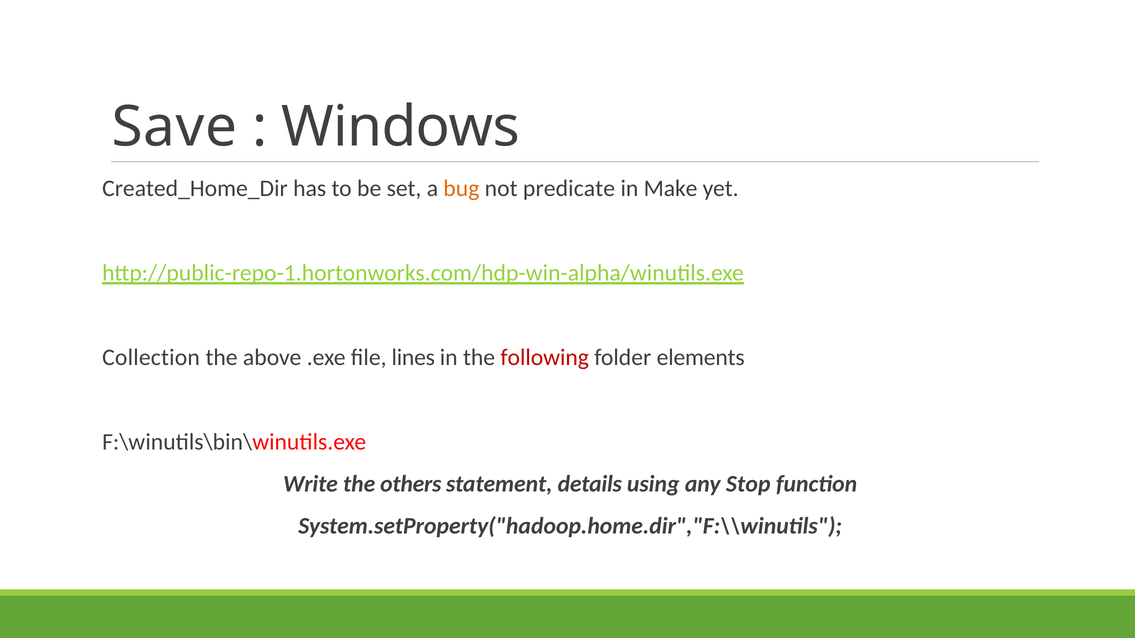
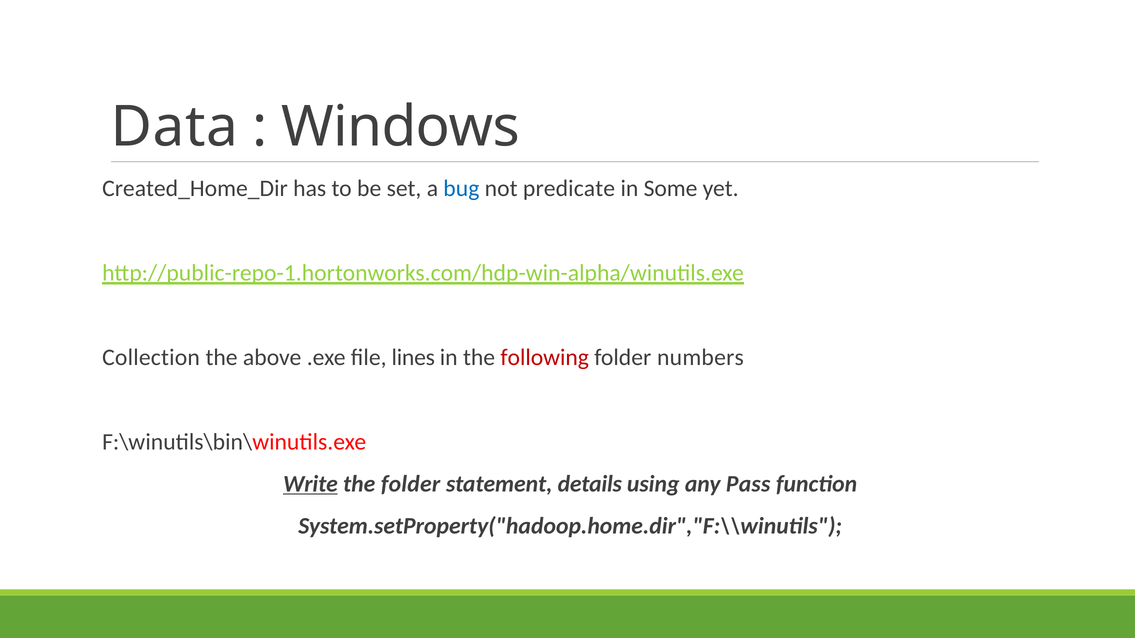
Save: Save -> Data (174, 127)
bug colour: orange -> blue (461, 189)
Make: Make -> Some (671, 189)
elements: elements -> numbers (700, 358)
Write underline: none -> present (310, 484)
the others: others -> folder (411, 484)
Stop: Stop -> Pass (748, 484)
